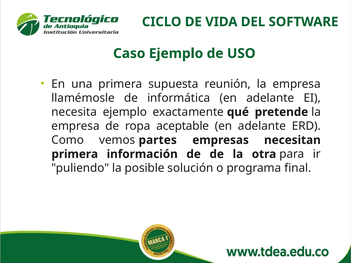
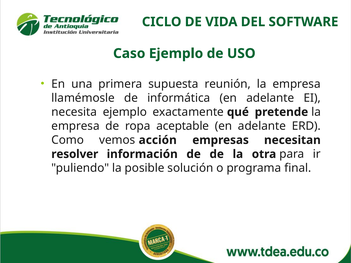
partes: partes -> acción (158, 140)
primera: primera -> resolver (75, 154)
